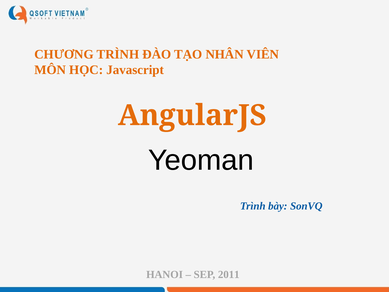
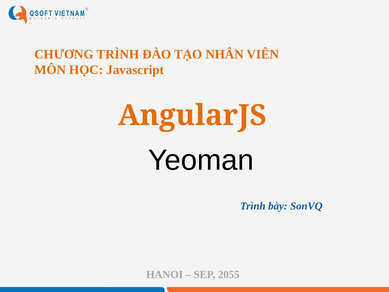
2011: 2011 -> 2055 (229, 274)
